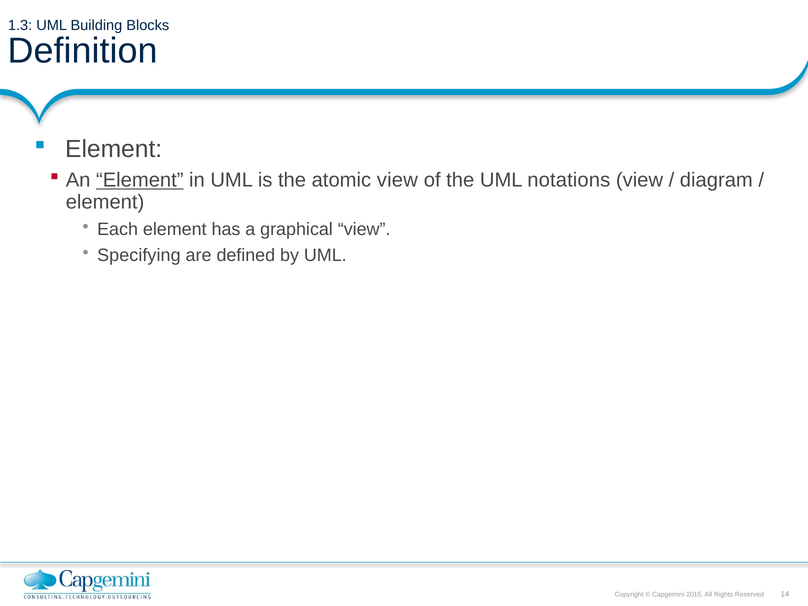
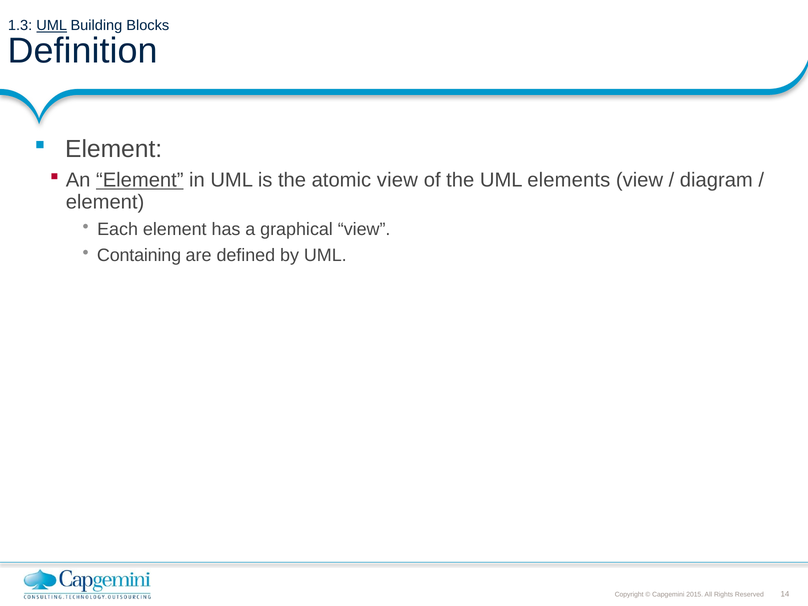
UML underline: none -> present (52, 26)
notations: notations -> elements (569, 180)
Specifying: Specifying -> Containing (139, 255)
